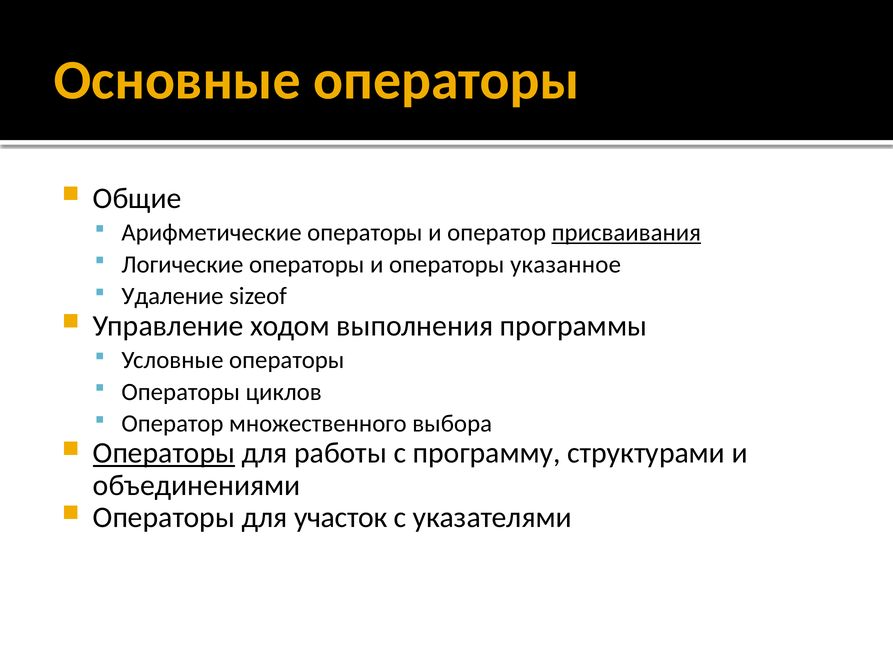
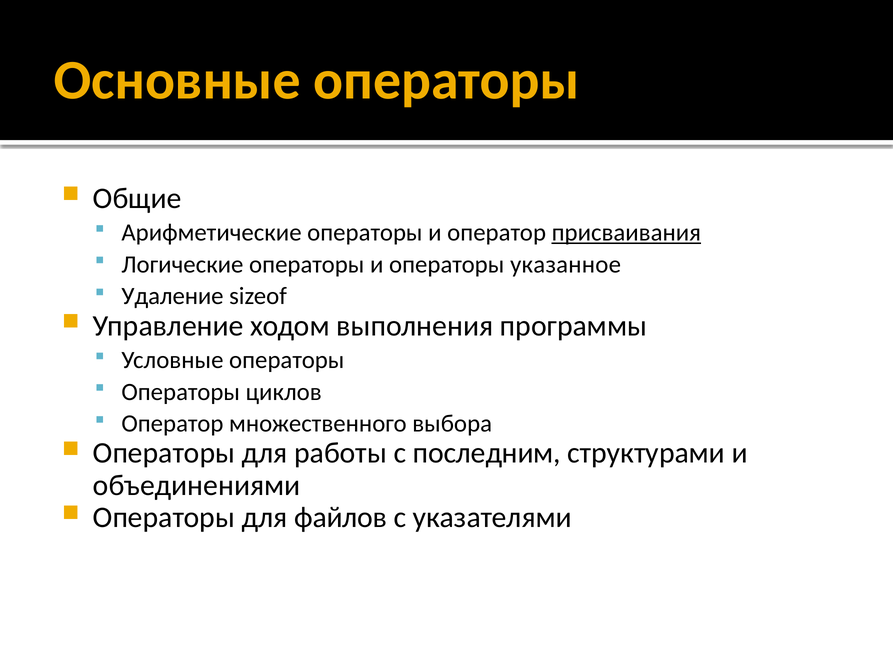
Операторы underline: present -> none (164, 453)
программу: программу -> последним (487, 453)
участок: участок -> файлов (341, 517)
